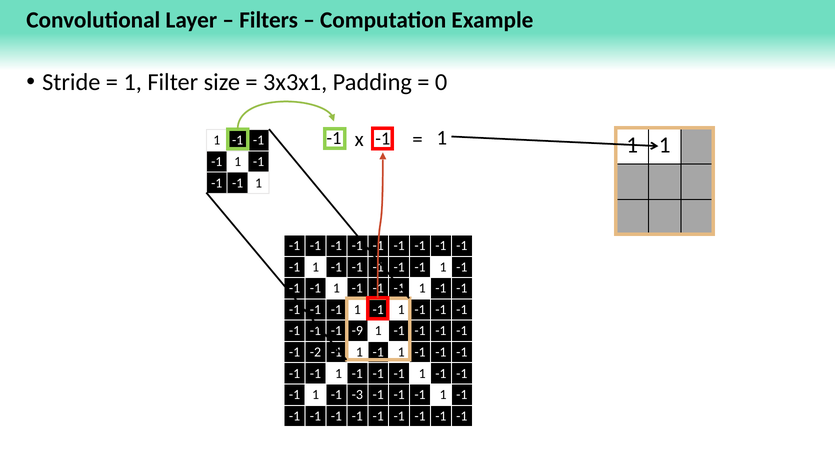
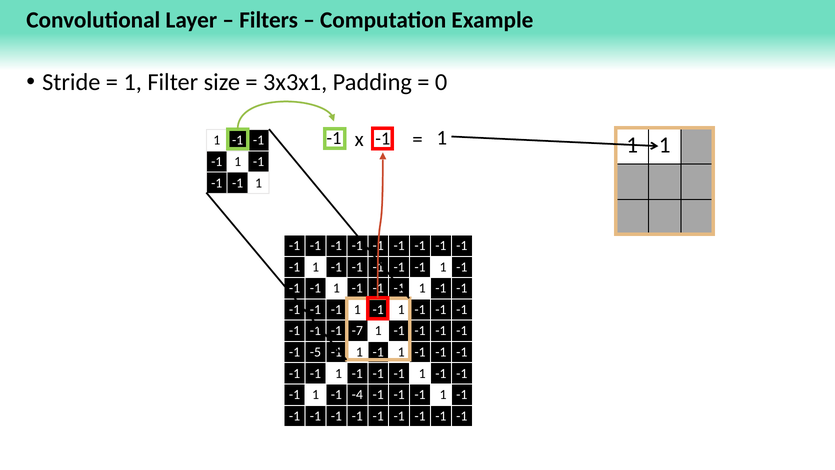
-9: -9 -> -7 (357, 331)
-2: -2 -> -5 (315, 352)
-3: -3 -> -4 (357, 395)
